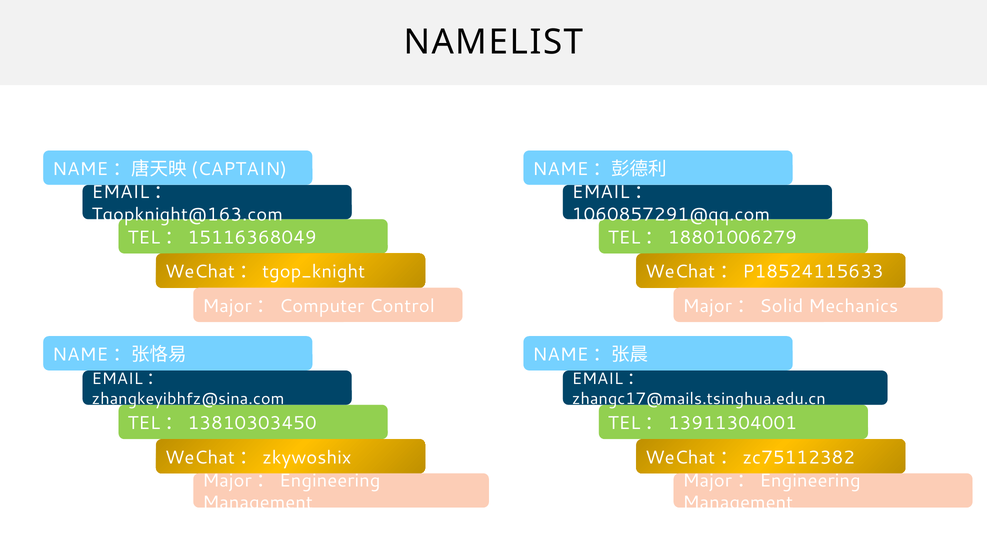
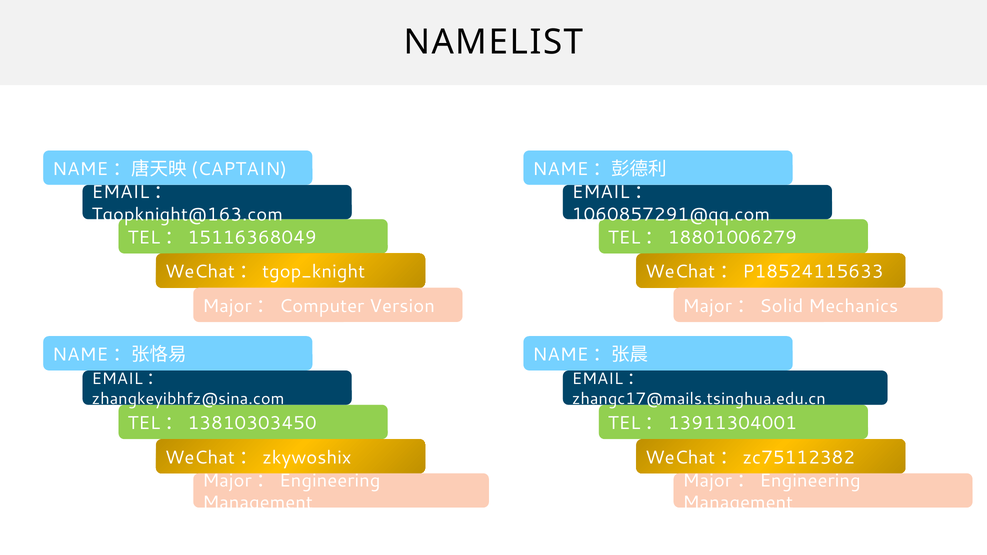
Control: Control -> Version (402, 306)
